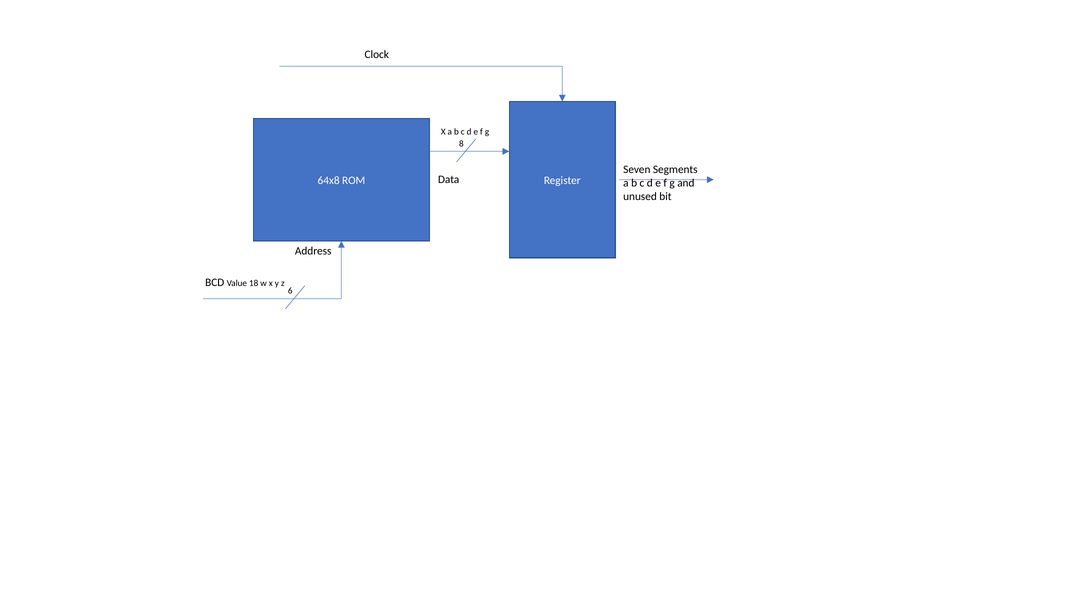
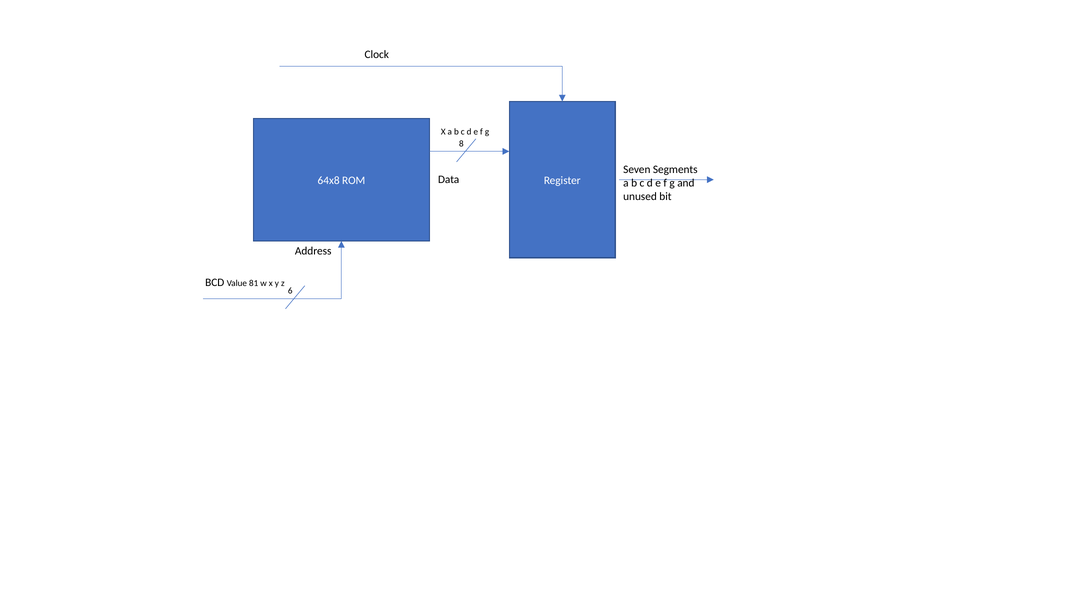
18: 18 -> 81 (254, 283)
